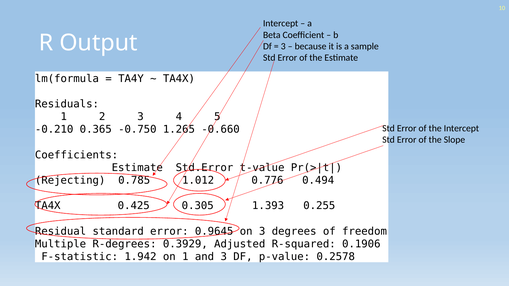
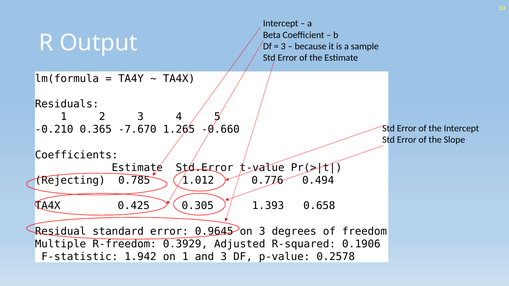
-0.750: -0.750 -> -7.670 (137, 130)
0.255: 0.255 -> 0.658 (319, 206)
R-degrees: R-degrees -> R-freedom (125, 244)
